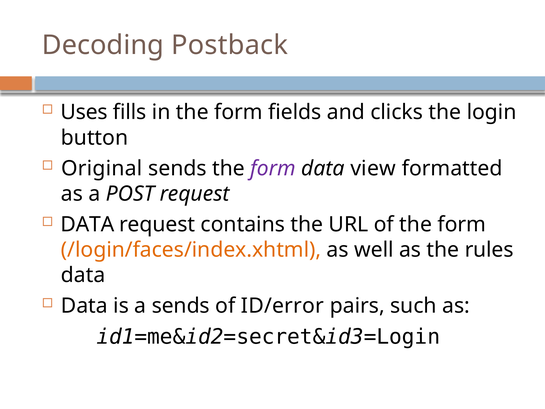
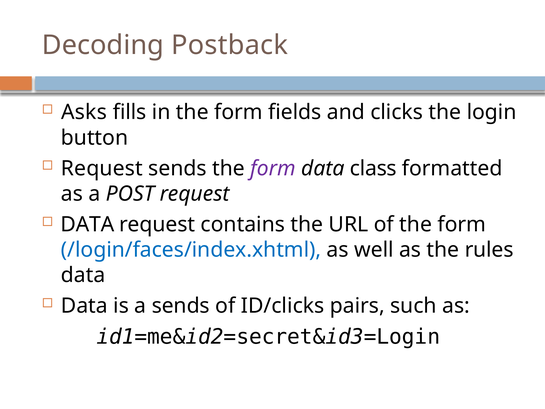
Uses: Uses -> Asks (84, 112)
Original: Original -> Request (102, 168)
view: view -> class (373, 168)
/login/faces/index.xhtml colour: orange -> blue (191, 250)
ID/error: ID/error -> ID/clicks (283, 306)
